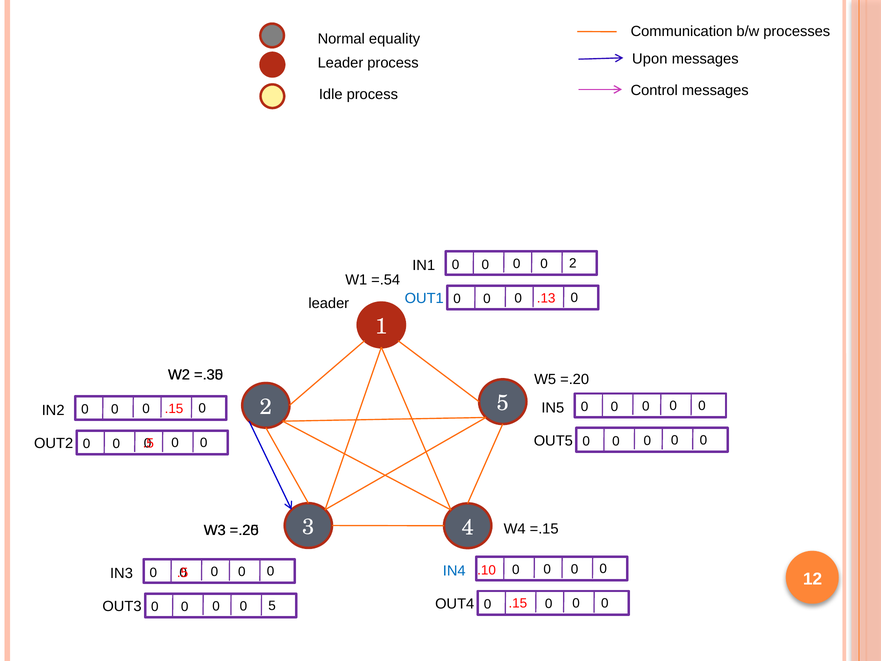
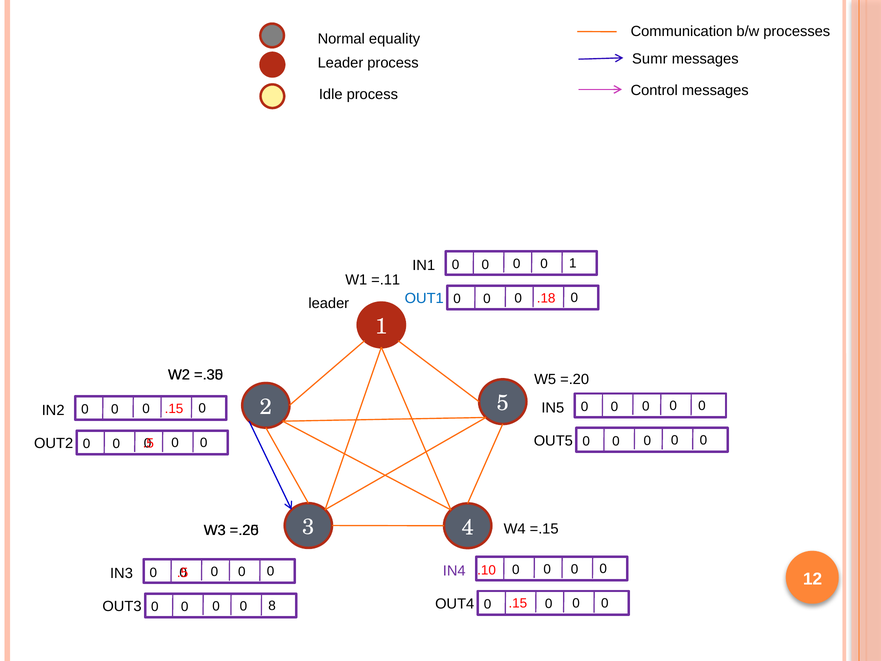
Upon: Upon -> Sumr (650, 59)
0 2: 2 -> 1 (573, 263)
=.54: =.54 -> =.11 (386, 280)
.13: .13 -> .18 (546, 298)
IN4 colour: blue -> purple (454, 571)
0 5: 5 -> 8 (272, 606)
